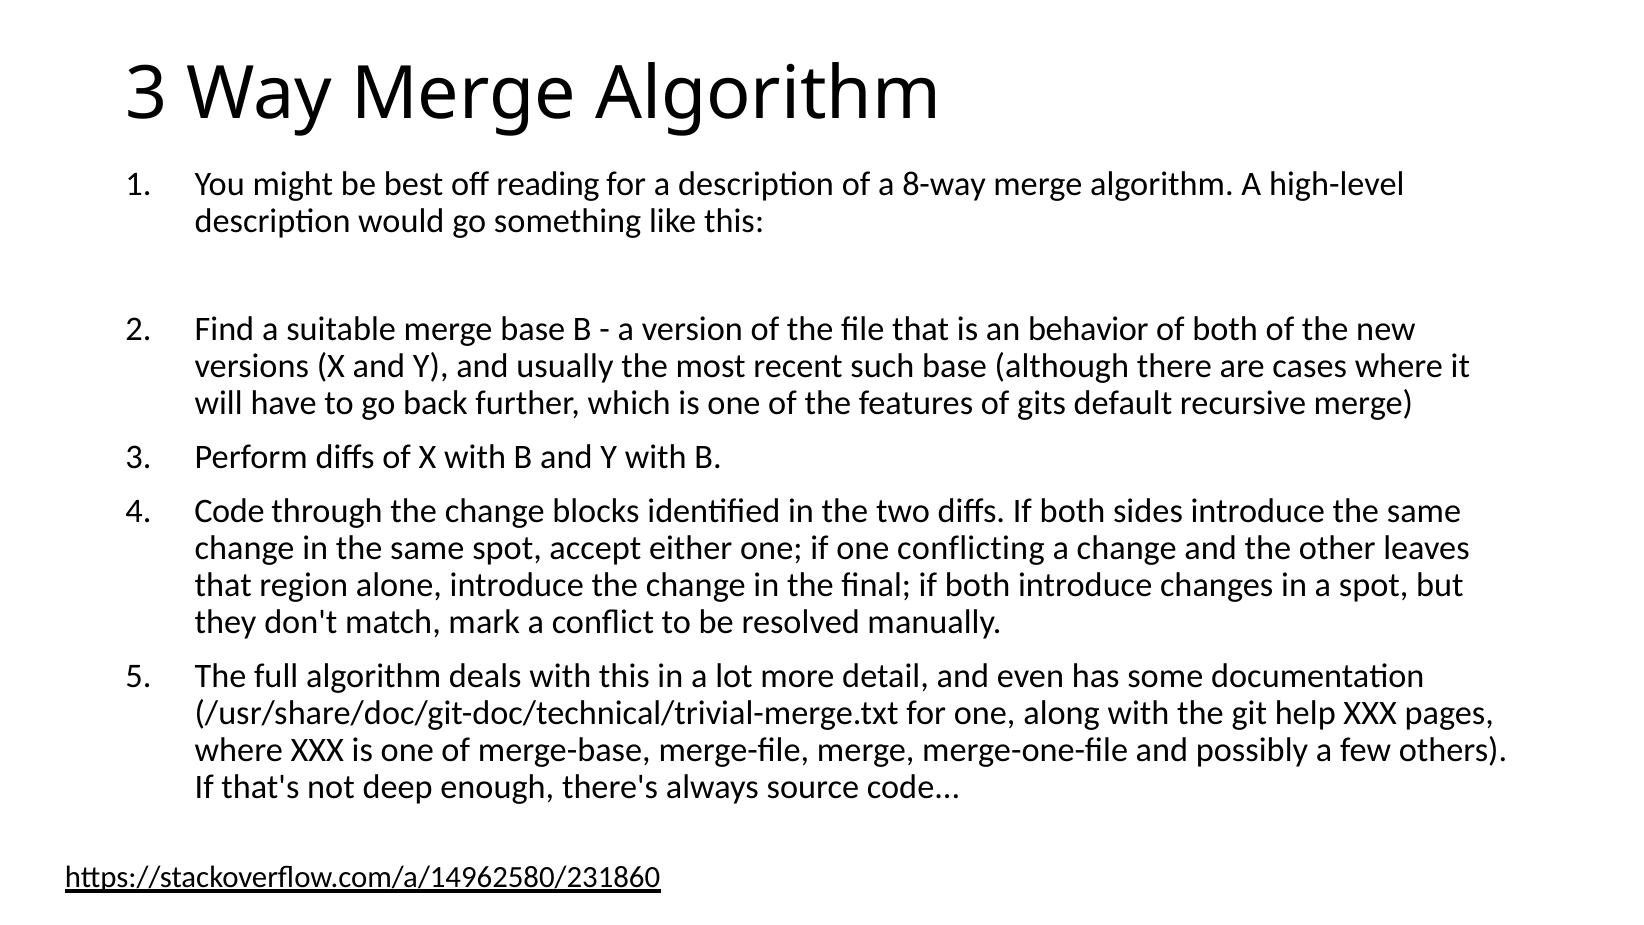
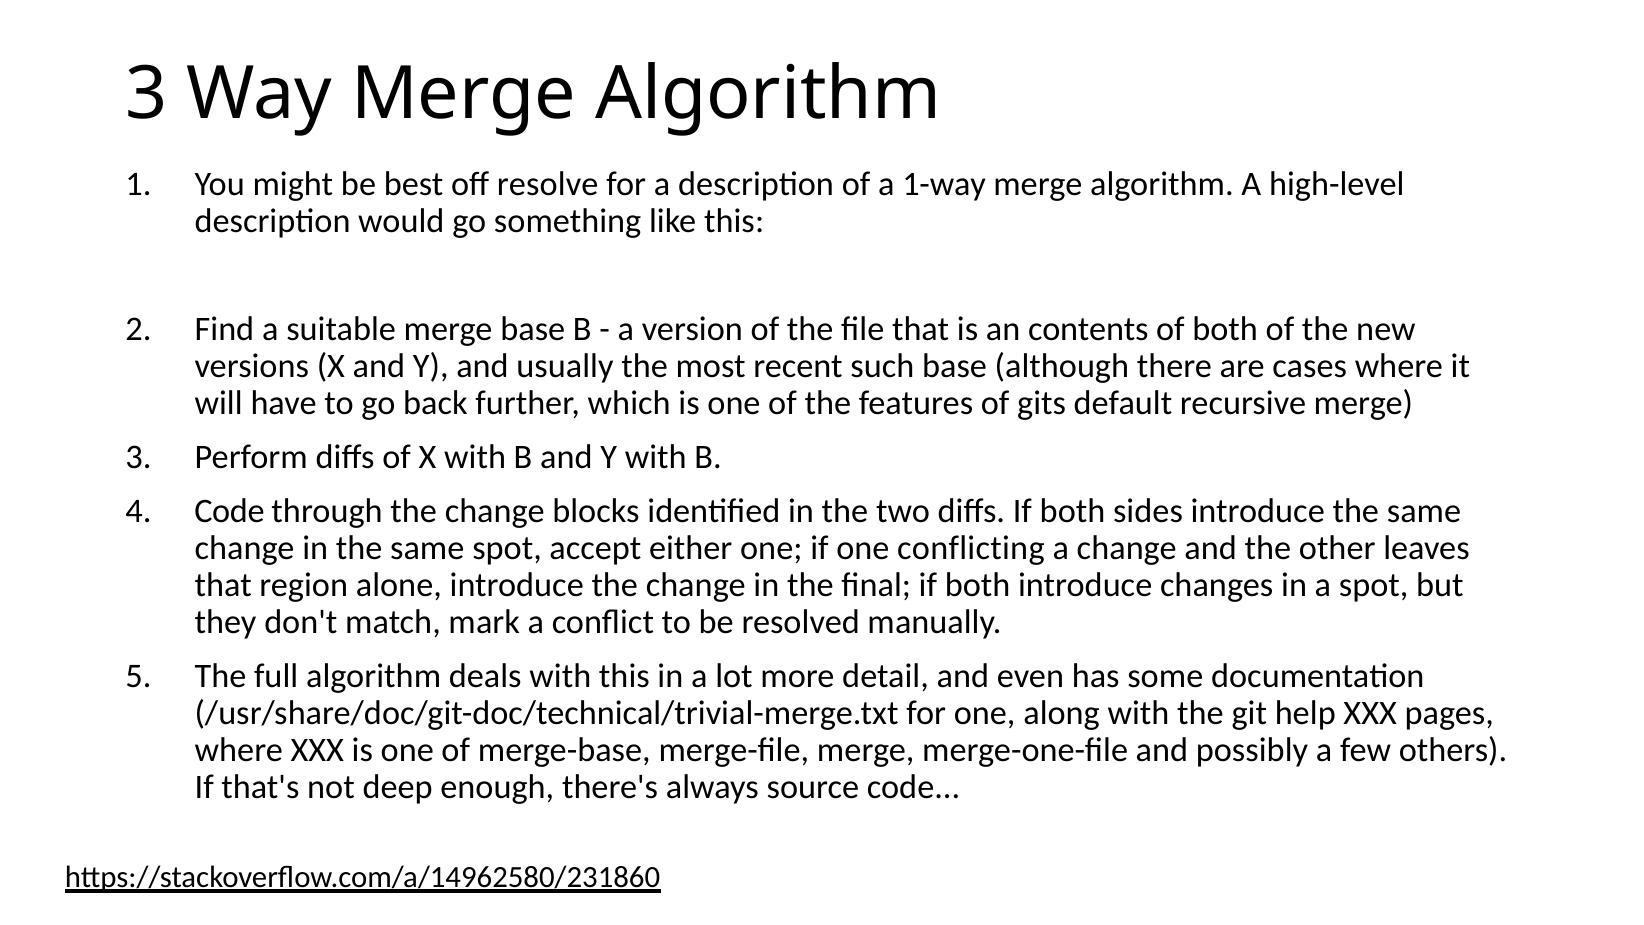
reading: reading -> resolve (548, 184)
8-way: 8-way -> 1-way (944, 184)
behavior: behavior -> contents (1088, 329)
